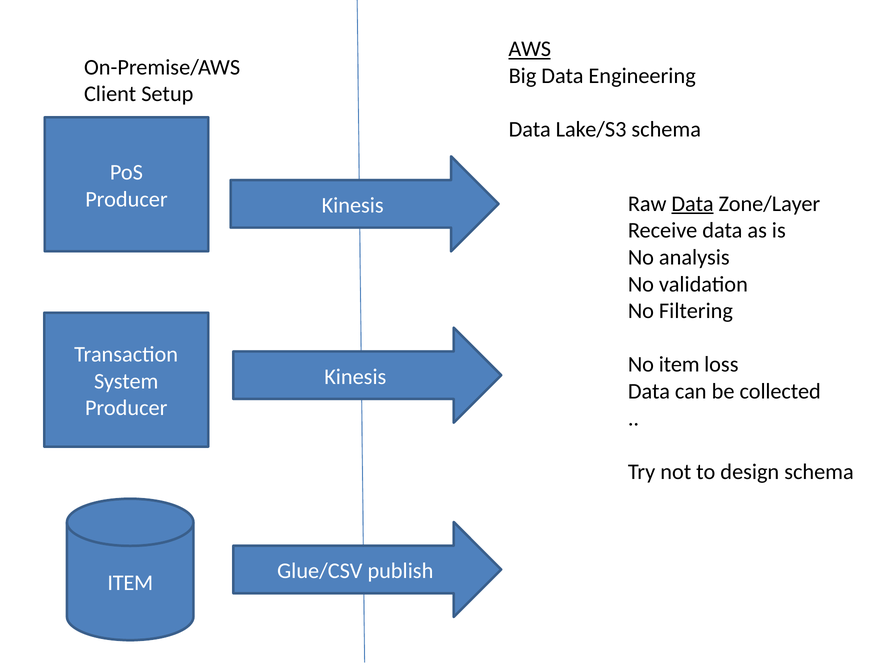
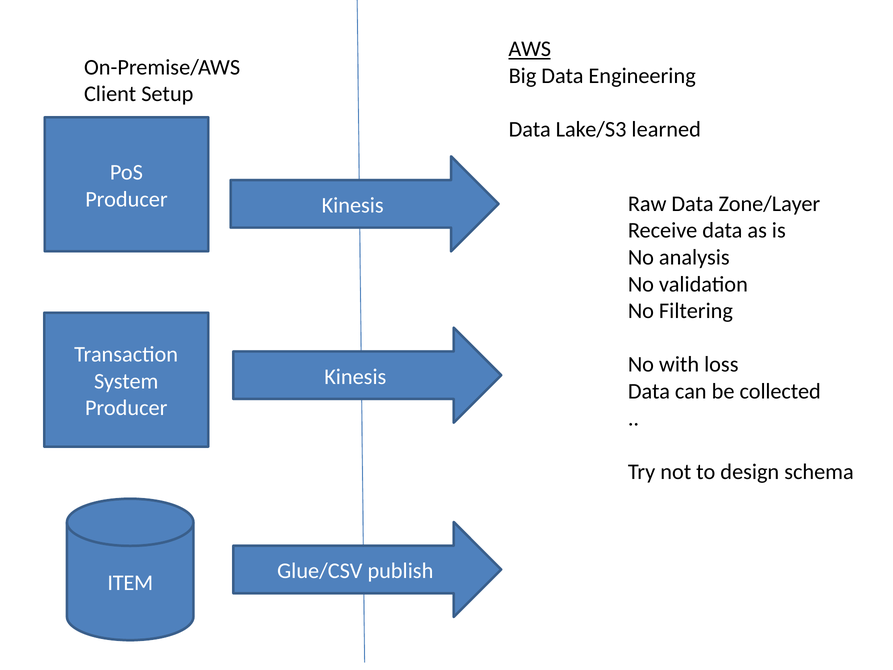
Lake/S3 schema: schema -> learned (666, 129)
Data underline: present -> none (693, 204)
No item: item -> with (679, 364)
